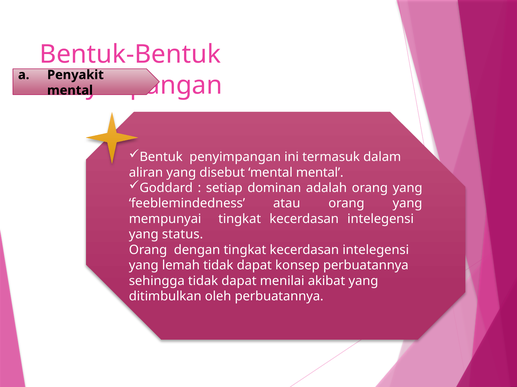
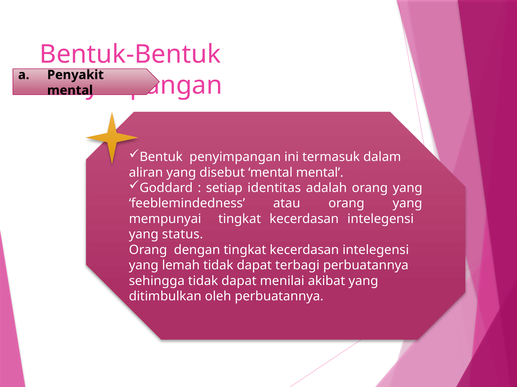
dominan: dominan -> identitas (274, 188)
konsep: konsep -> terbagi (297, 266)
